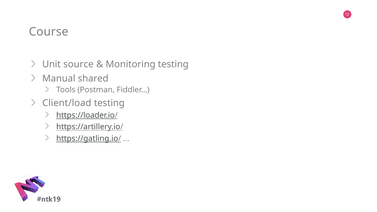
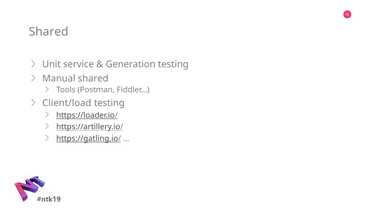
Course: Course -> Shared (49, 32)
source: source -> service (78, 64)
Monitoring: Monitoring -> Generation (131, 64)
